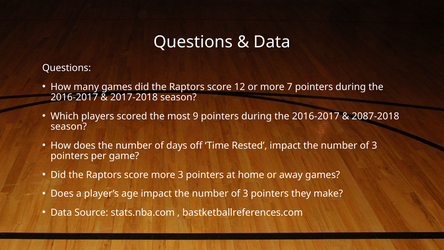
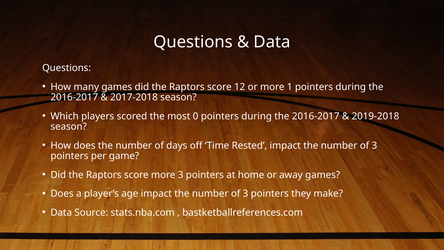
7: 7 -> 1 (290, 87)
9: 9 -> 0 (196, 116)
2087-2018: 2087-2018 -> 2019-2018 (375, 116)
